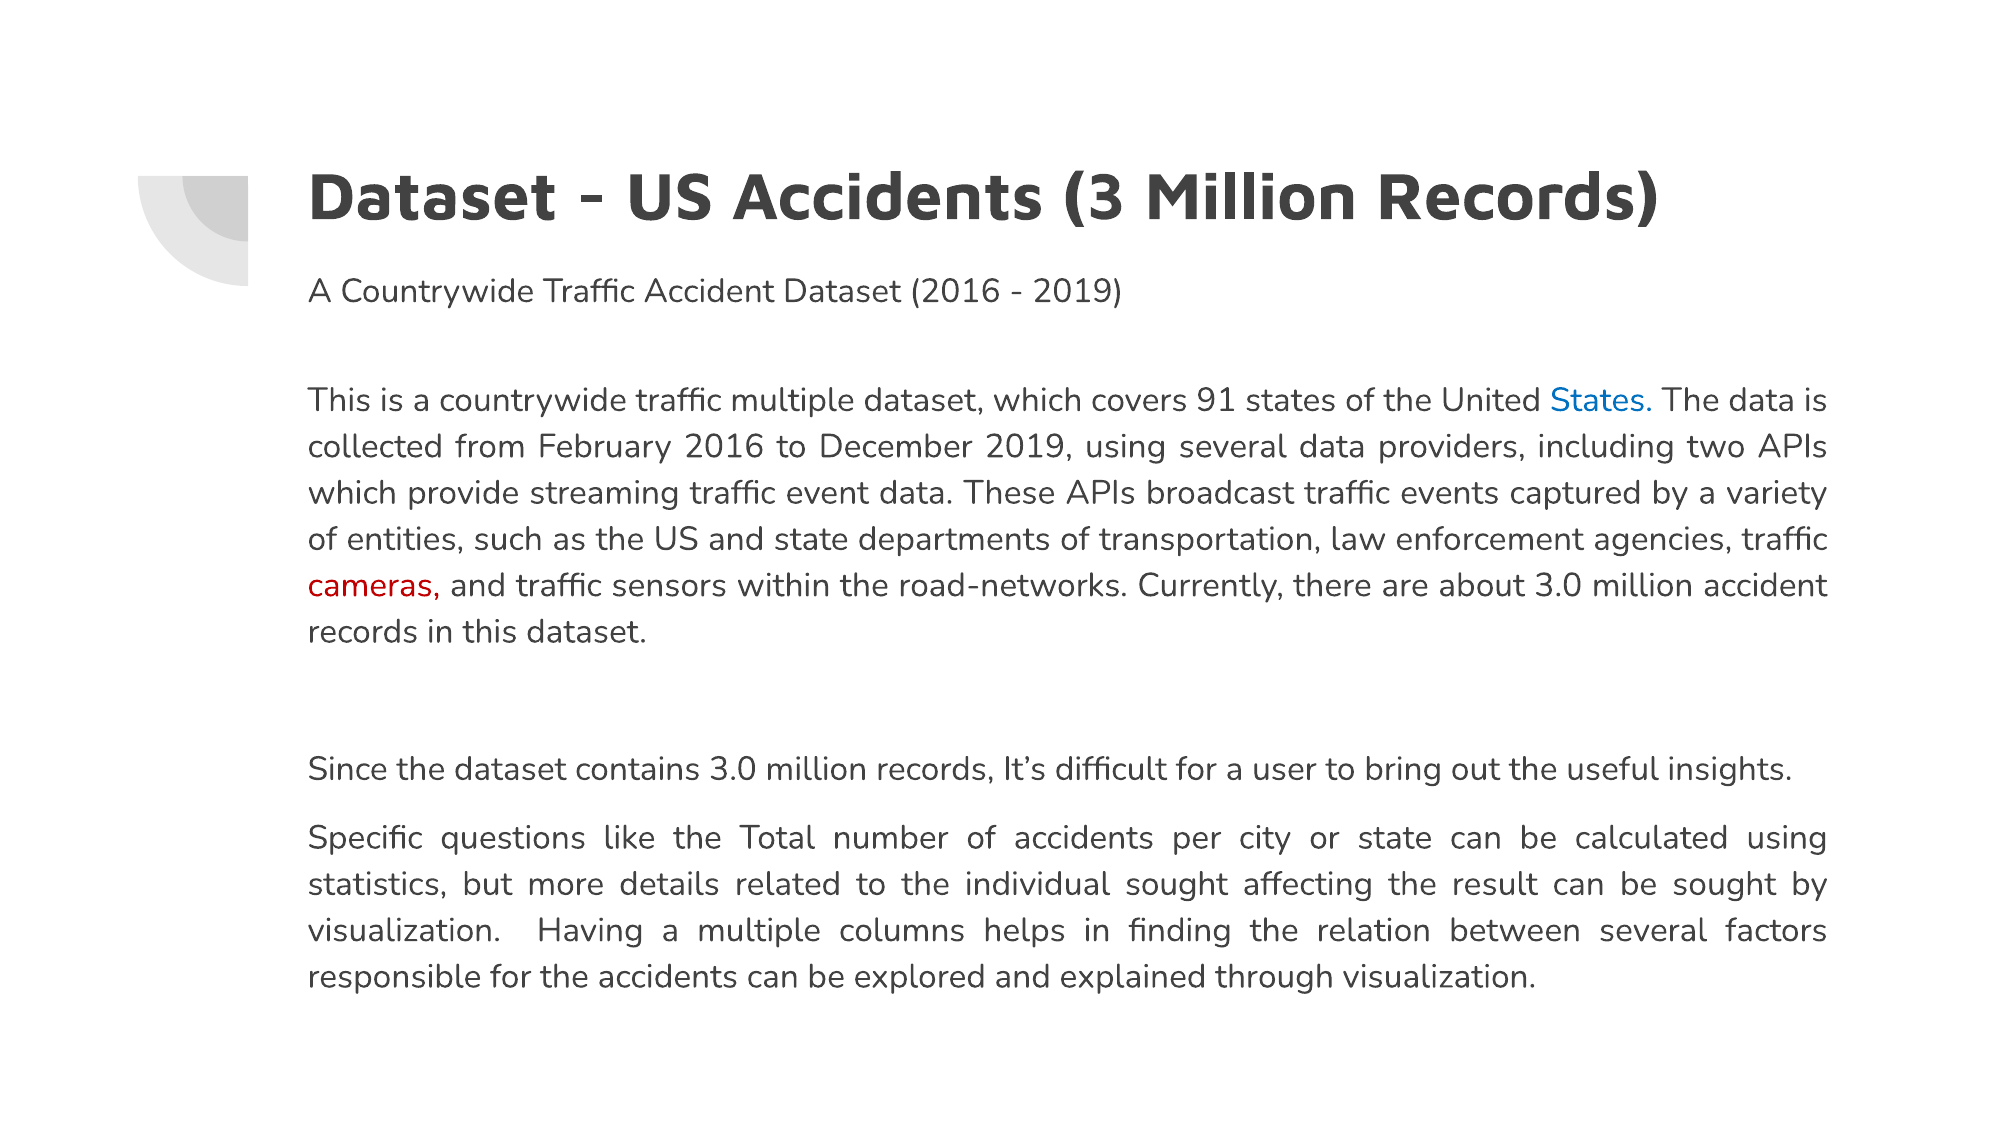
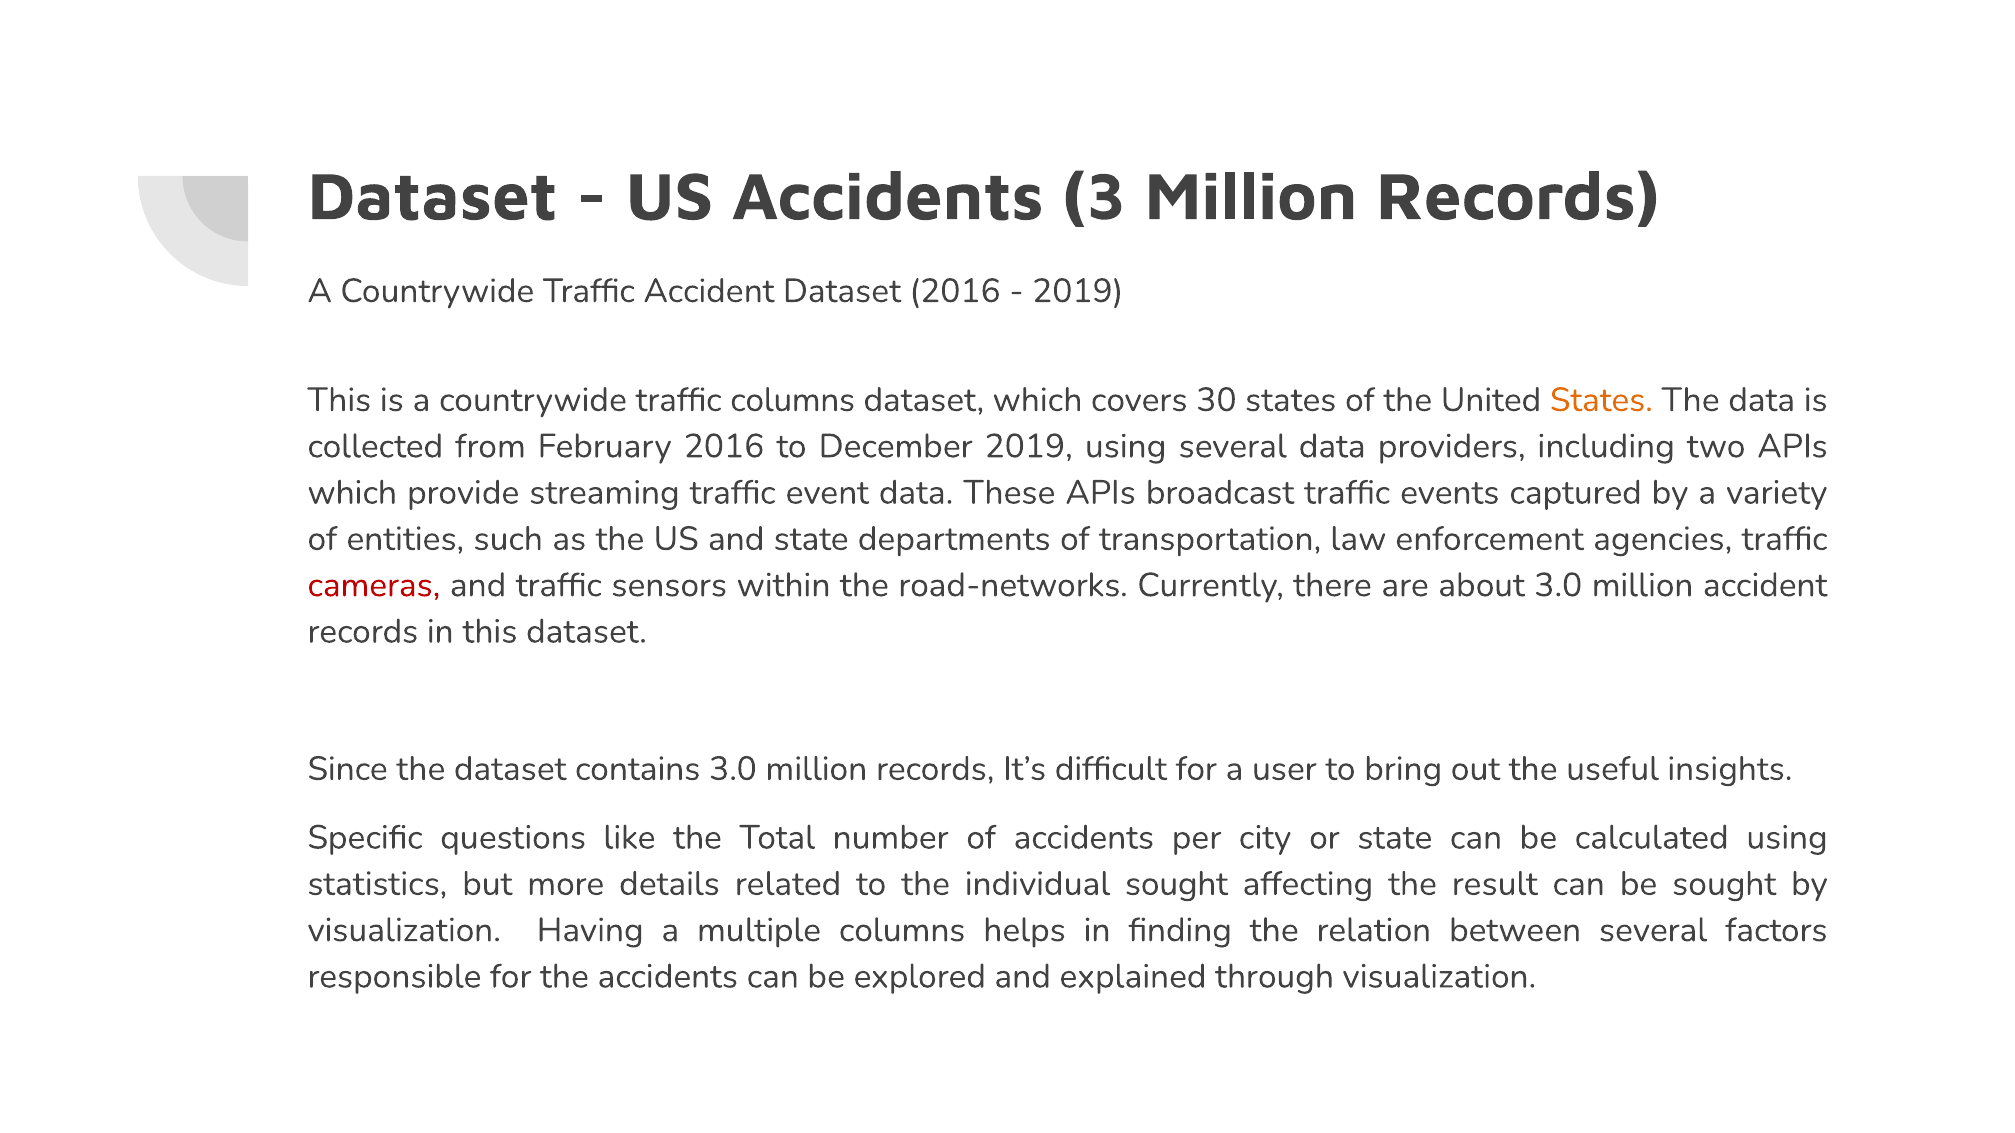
traffic multiple: multiple -> columns (793, 400)
91: 91 -> 30 (1216, 400)
States colour: blue -> orange (1601, 400)
